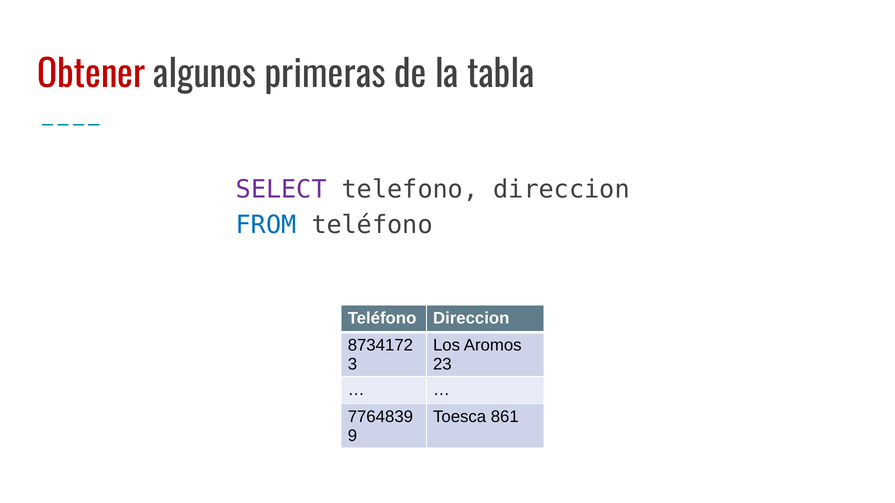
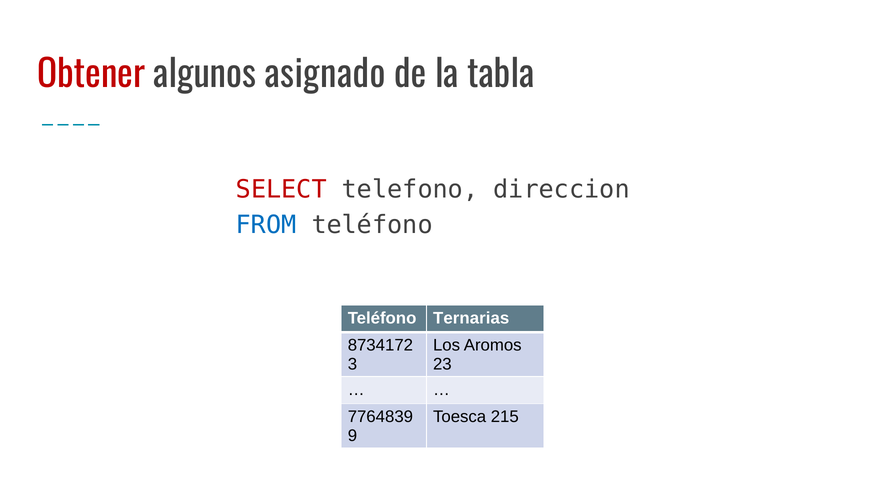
primeras: primeras -> asignado (325, 75)
SELECT colour: purple -> red (281, 189)
Teléfono Direccion: Direccion -> Ternarias (471, 318)
861: 861 -> 215 (505, 417)
